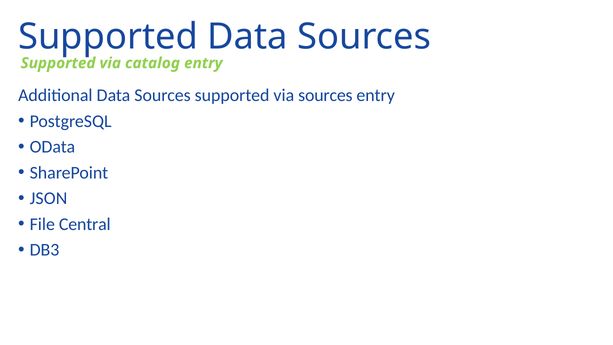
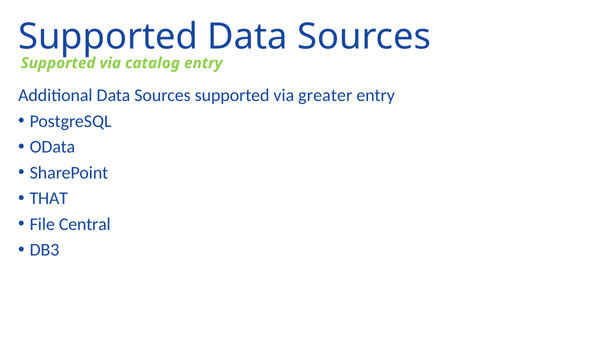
via sources: sources -> greater (325, 96)
JSON: JSON -> THAT (49, 198)
